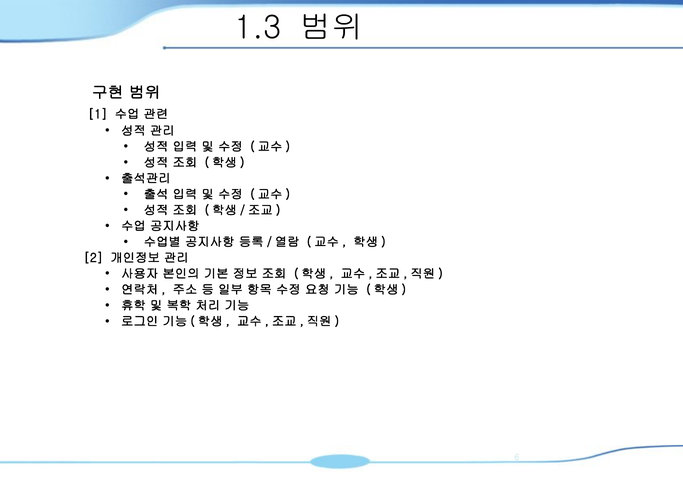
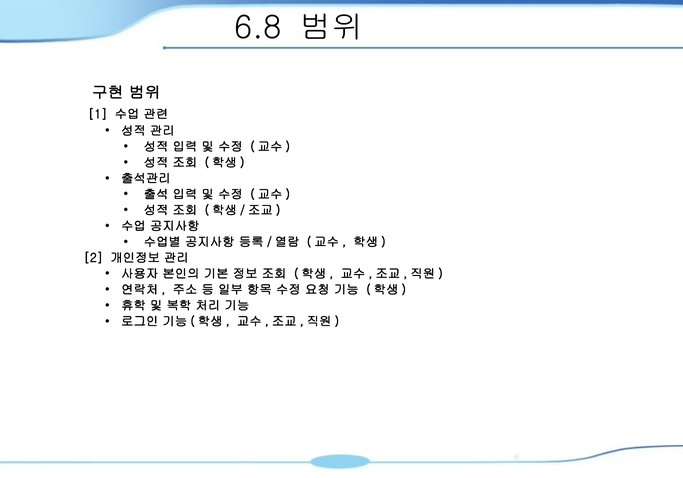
1.3: 1.3 -> 6.8 (258, 28)
